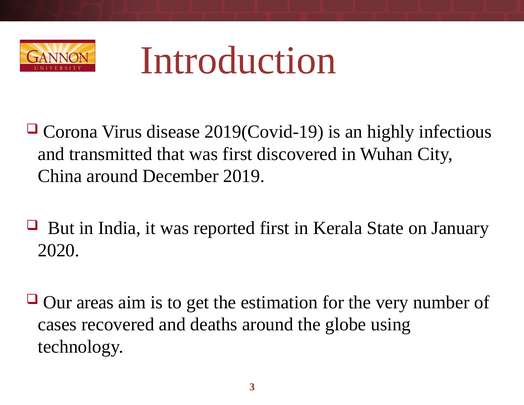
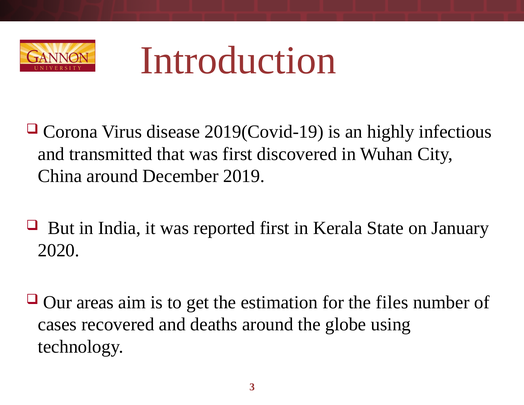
very: very -> files (392, 302)
